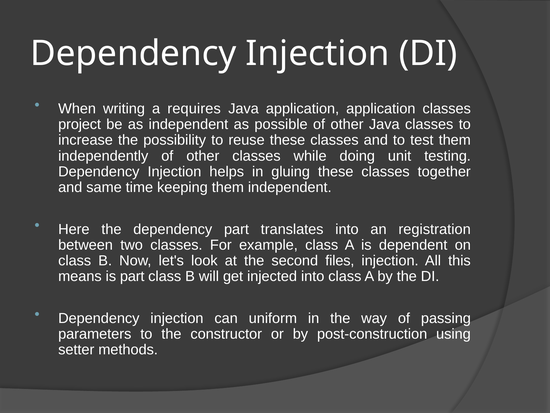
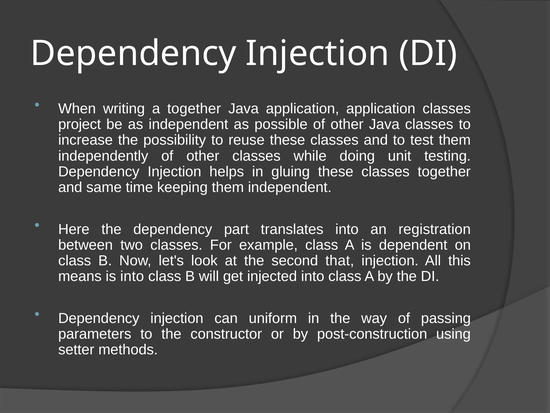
a requires: requires -> together (194, 109)
files: files -> that (340, 260)
is part: part -> into (132, 276)
